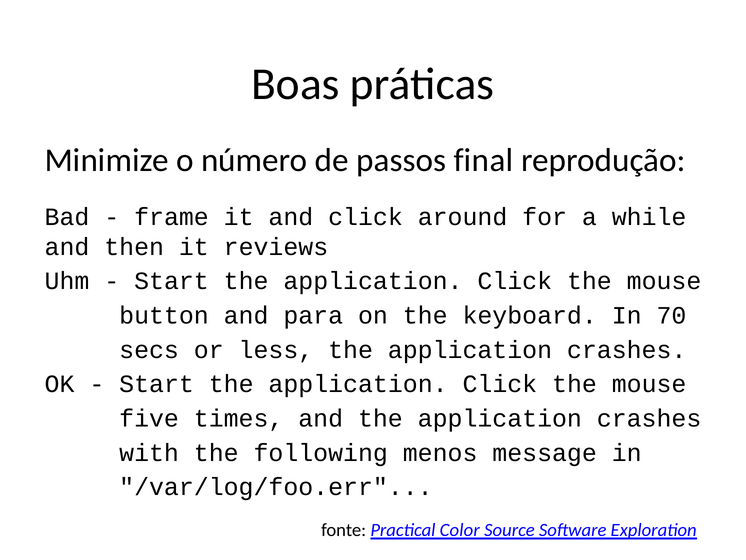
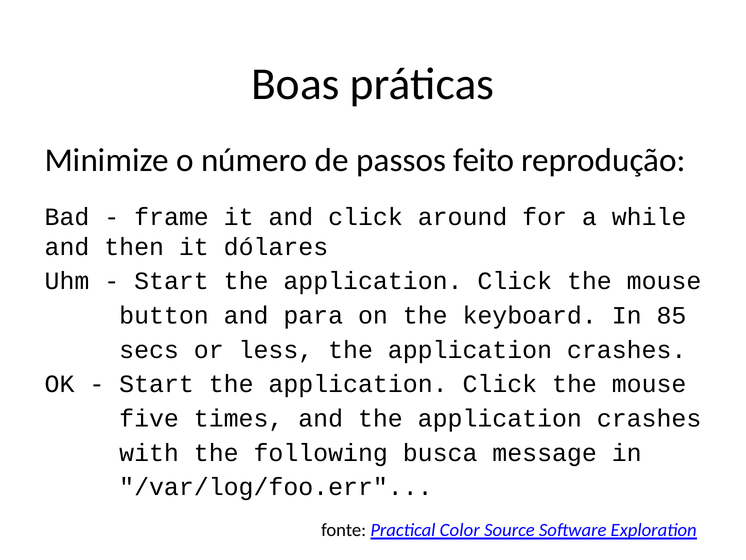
final: final -> feito (484, 160)
reviews: reviews -> dólares (276, 247)
70: 70 -> 85 (671, 315)
menos: menos -> busca (440, 453)
